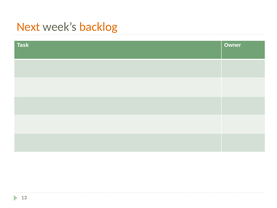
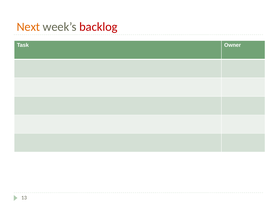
backlog colour: orange -> red (98, 27)
